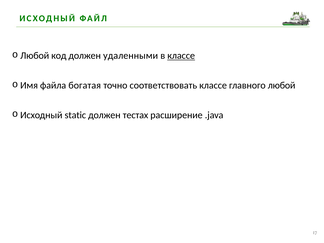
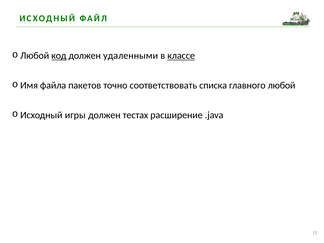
код underline: none -> present (59, 56)
богатая: богатая -> пакетов (85, 85)
соответствовать классе: классе -> списка (213, 85)
static: static -> игры (75, 115)
